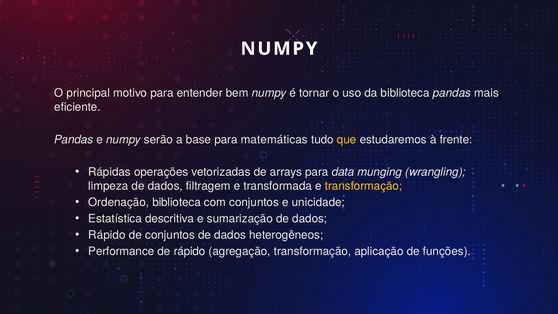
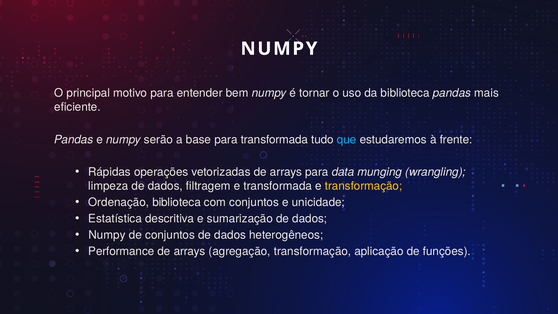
para matemáticas: matemáticas -> transformada (274, 139)
que colour: yellow -> light blue (347, 139)
Rápido: Rápido -> Numpy (107, 235)
rápido: rápido -> arrays (190, 251)
